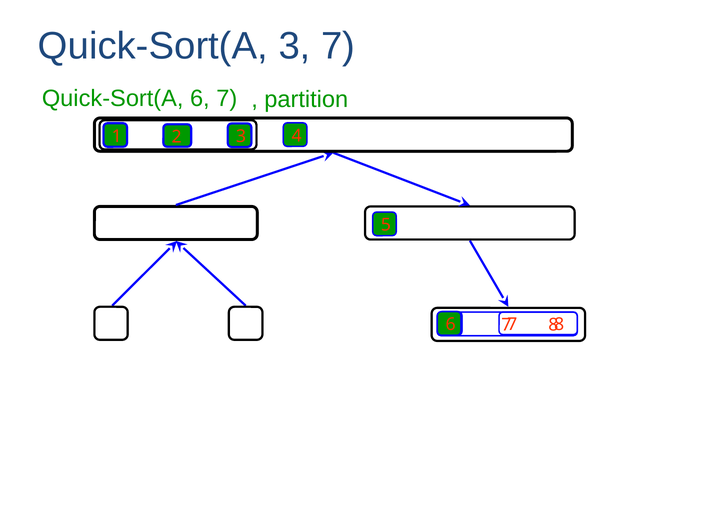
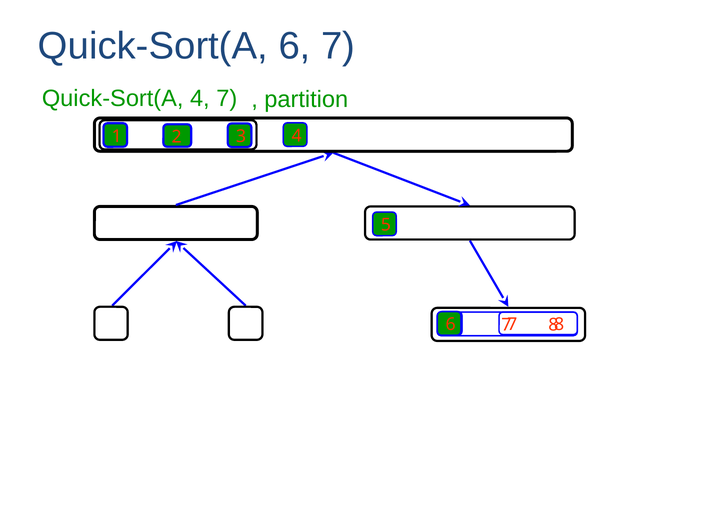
Quick-Sort(A 3: 3 -> 6 (295, 46)
Quick-Sort(A 6: 6 -> 4 (200, 98)
